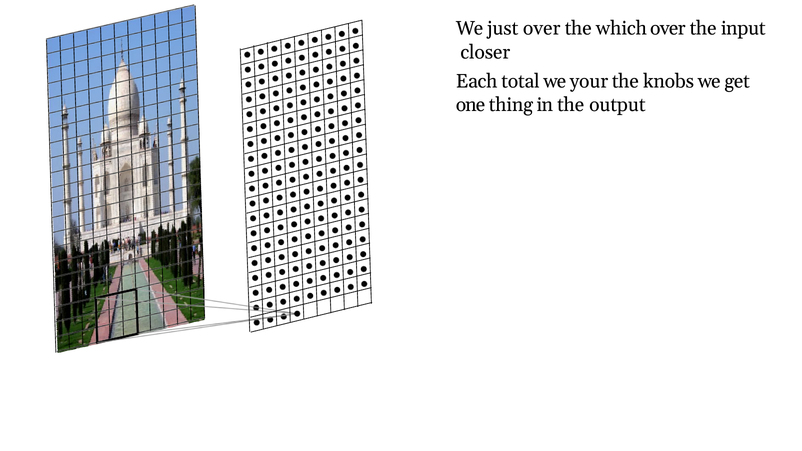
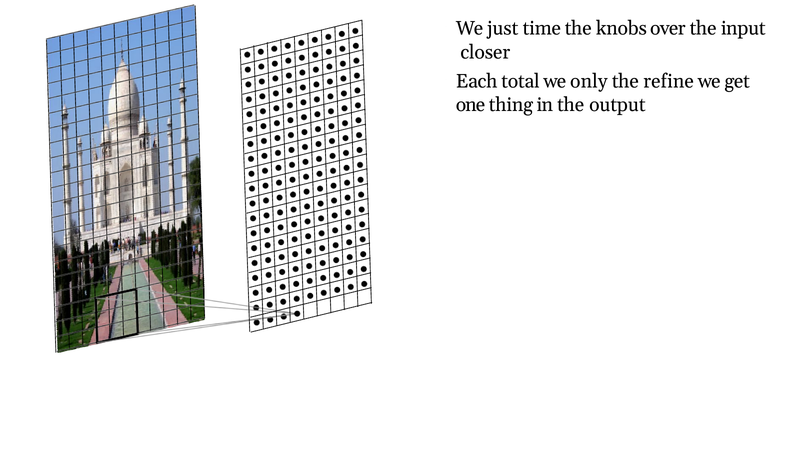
just over: over -> time (542, 28)
which: which -> knobs (622, 28)
your: your -> only (589, 81)
knobs: knobs -> refine (669, 81)
